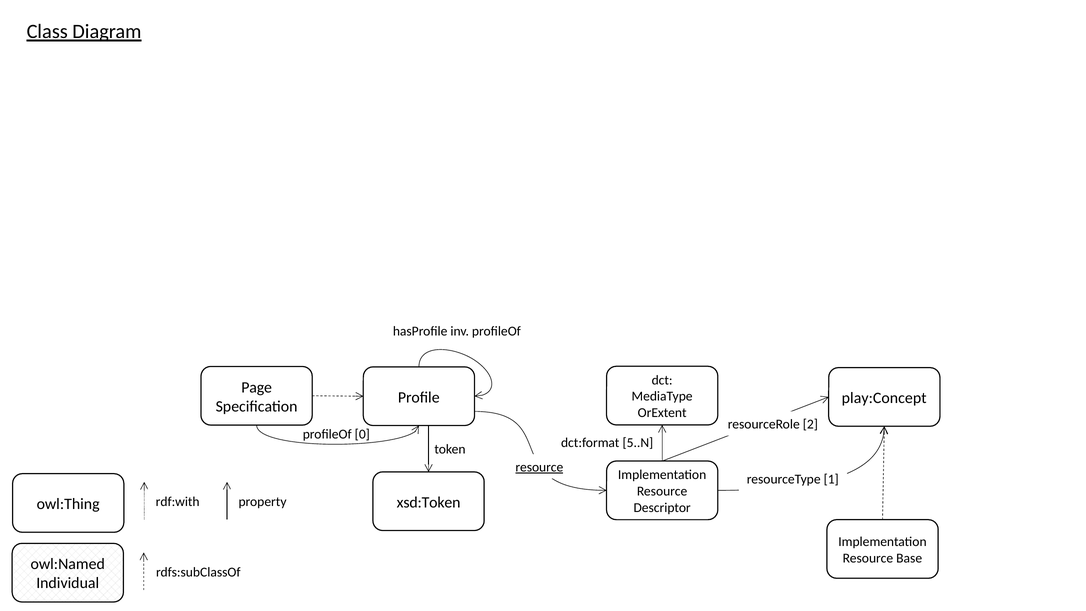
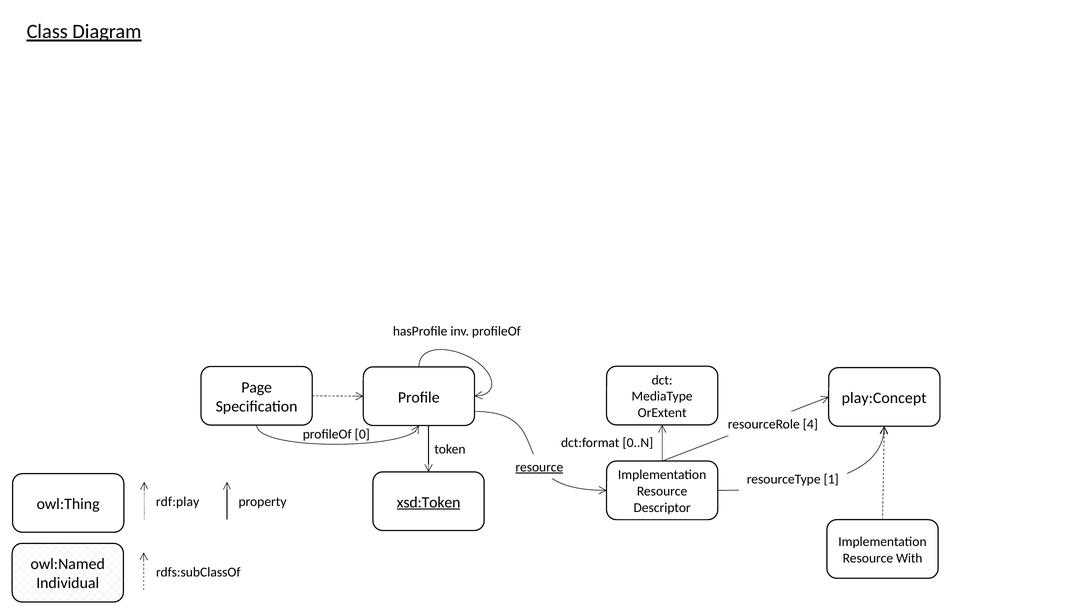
2: 2 -> 4 (810, 424)
5..N: 5..N -> 0..N (638, 442)
xsd:Token underline: none -> present (429, 502)
rdf:with: rdf:with -> rdf:play (178, 501)
Base: Base -> With (909, 558)
